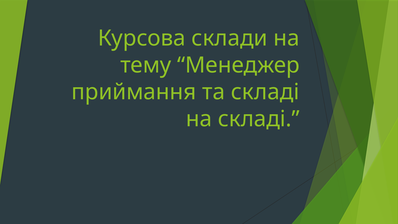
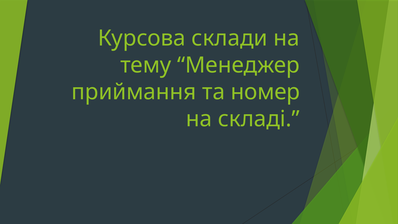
та складі: складі -> номер (265, 92)
